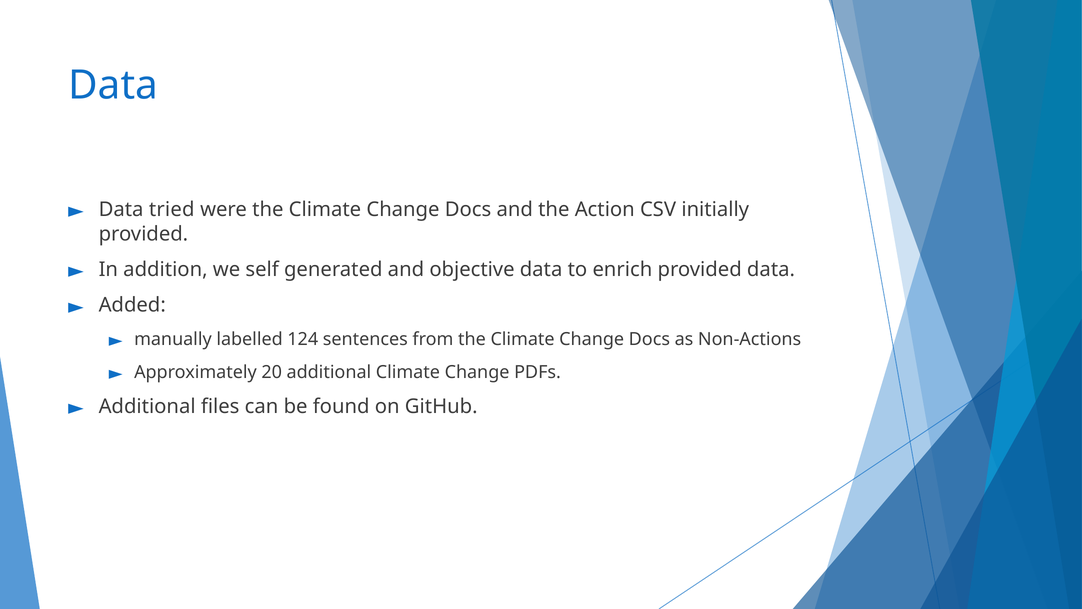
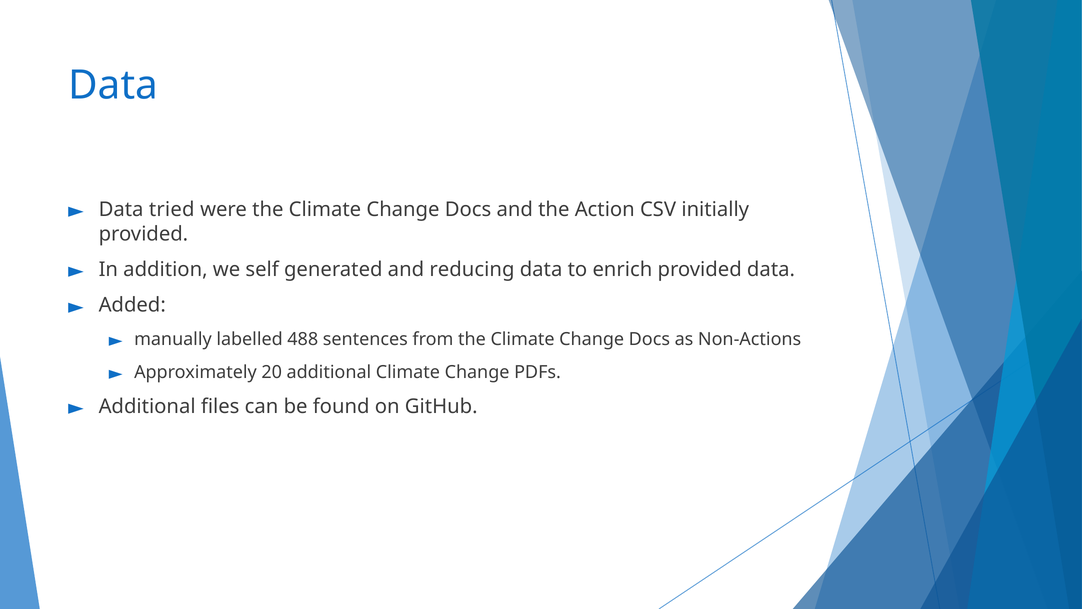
objective: objective -> reducing (472, 269)
124: 124 -> 488 (303, 339)
